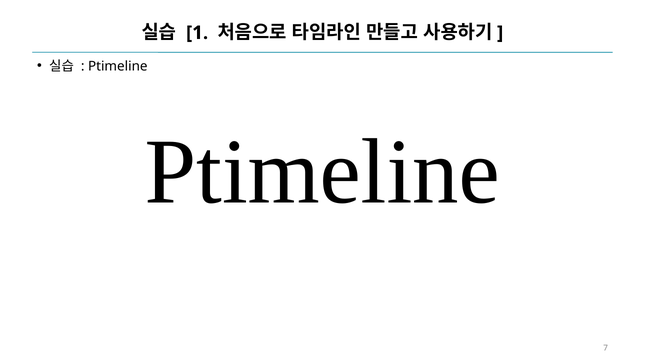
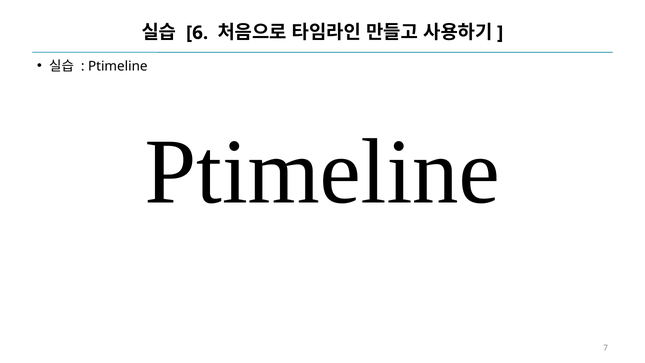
1: 1 -> 6 (197, 33)
